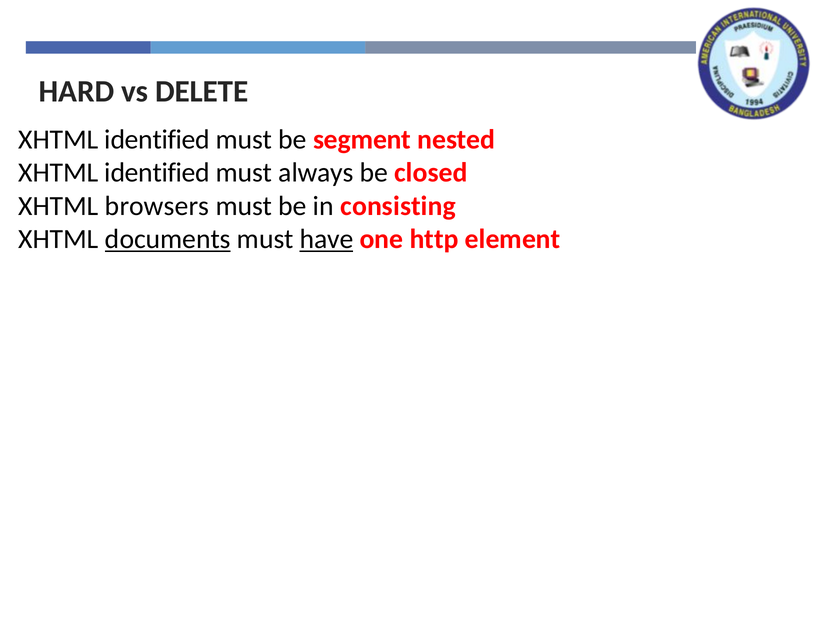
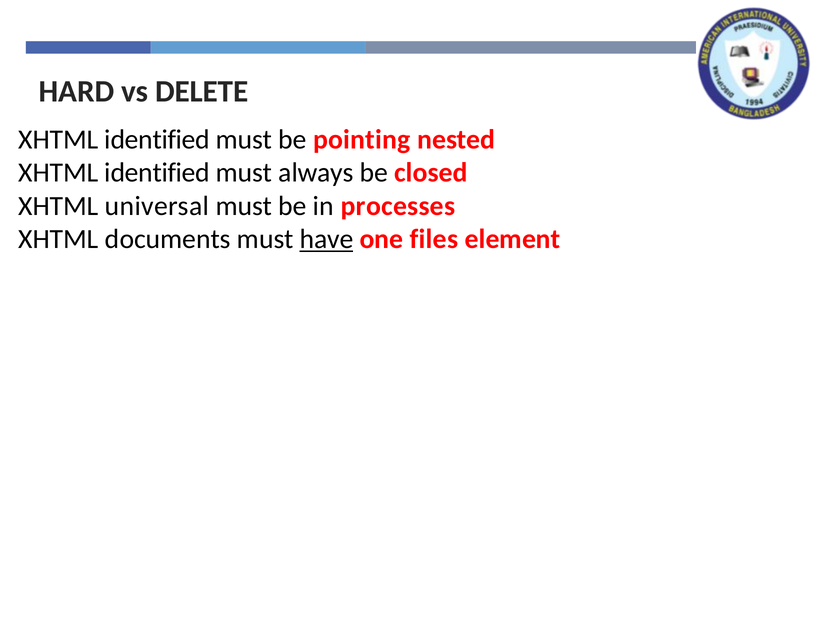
segment: segment -> pointing (362, 139)
browsers: browsers -> universal (157, 206)
consisting: consisting -> processes (398, 206)
documents underline: present -> none (168, 239)
http: http -> files (434, 239)
